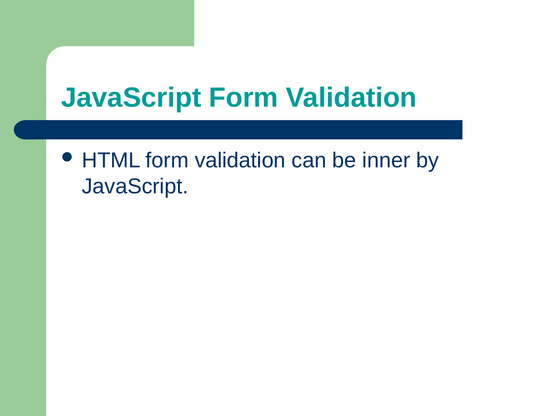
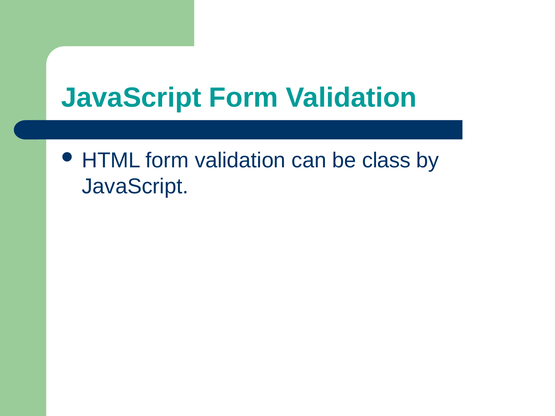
inner: inner -> class (386, 161)
